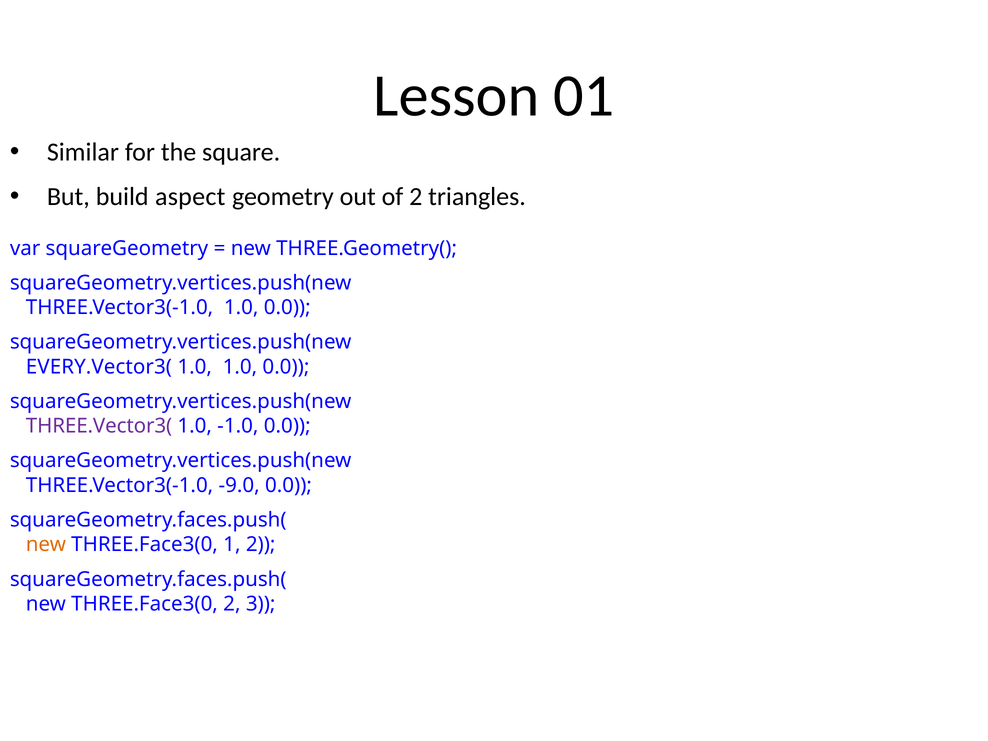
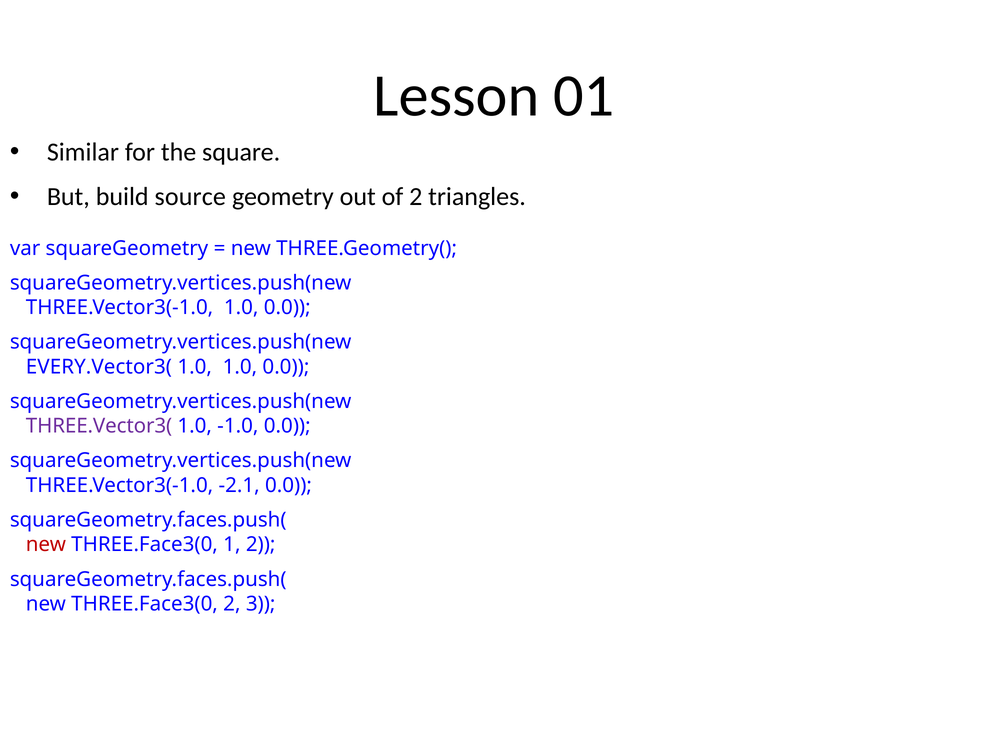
aspect: aspect -> source (190, 197)
-9.0: -9.0 -> -2.1 (239, 485)
new colour: orange -> red (46, 545)
